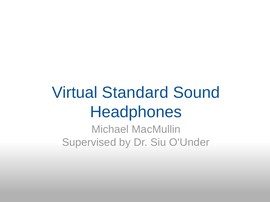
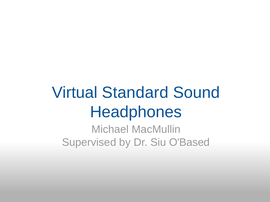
O'Under: O'Under -> O'Based (189, 143)
